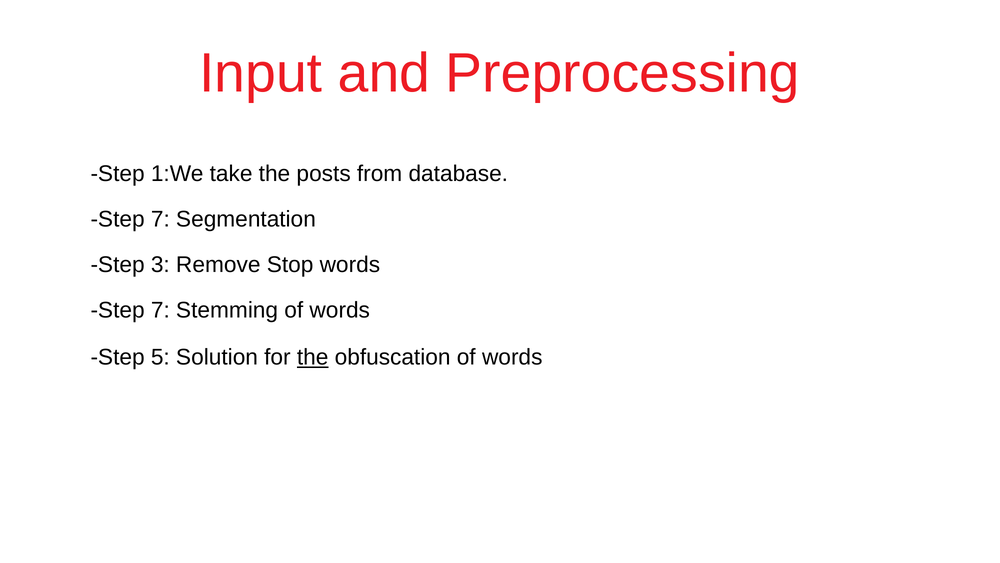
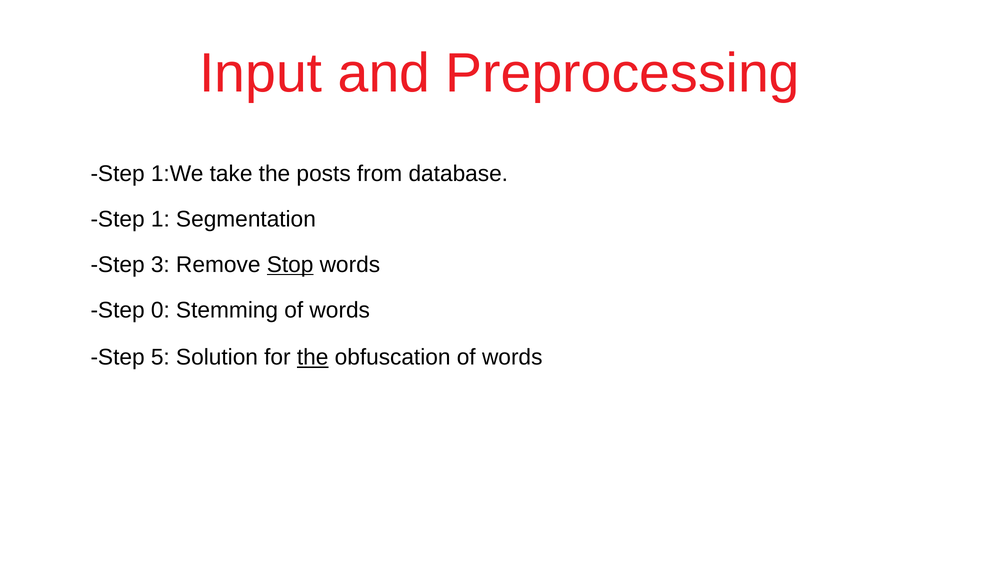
7: 7 -> 1 (160, 219)
Stop underline: none -> present (290, 265)
7: 7 -> 0 (160, 310)
